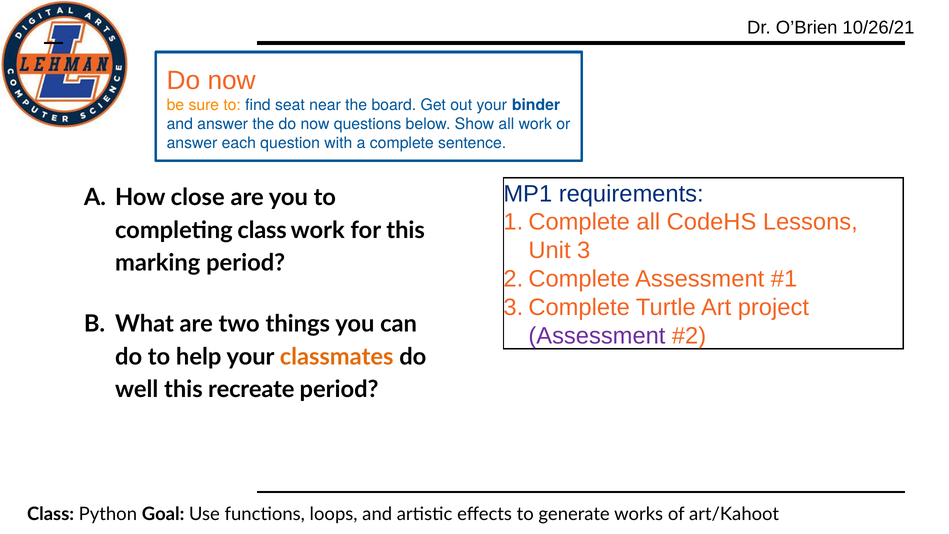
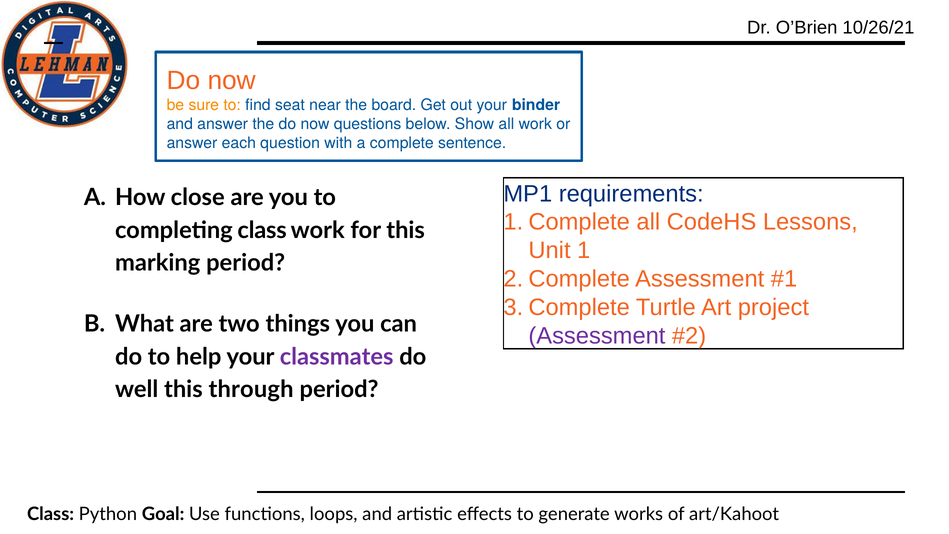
3: 3 -> 1 (584, 251)
classmates colour: orange -> purple (337, 357)
recreate: recreate -> through (251, 390)
